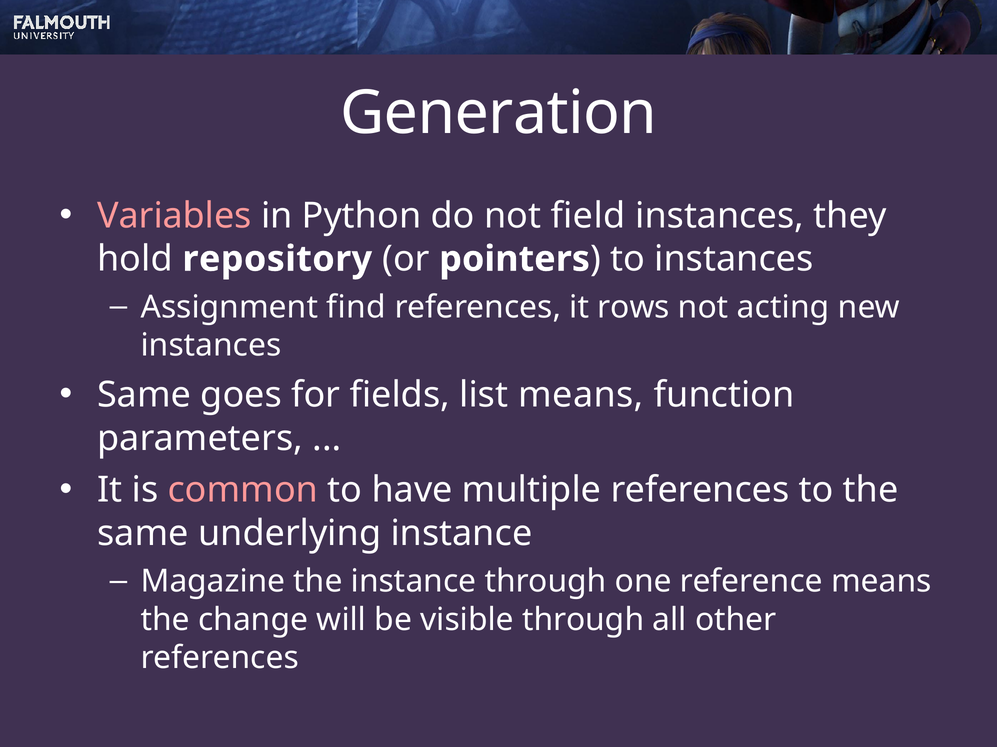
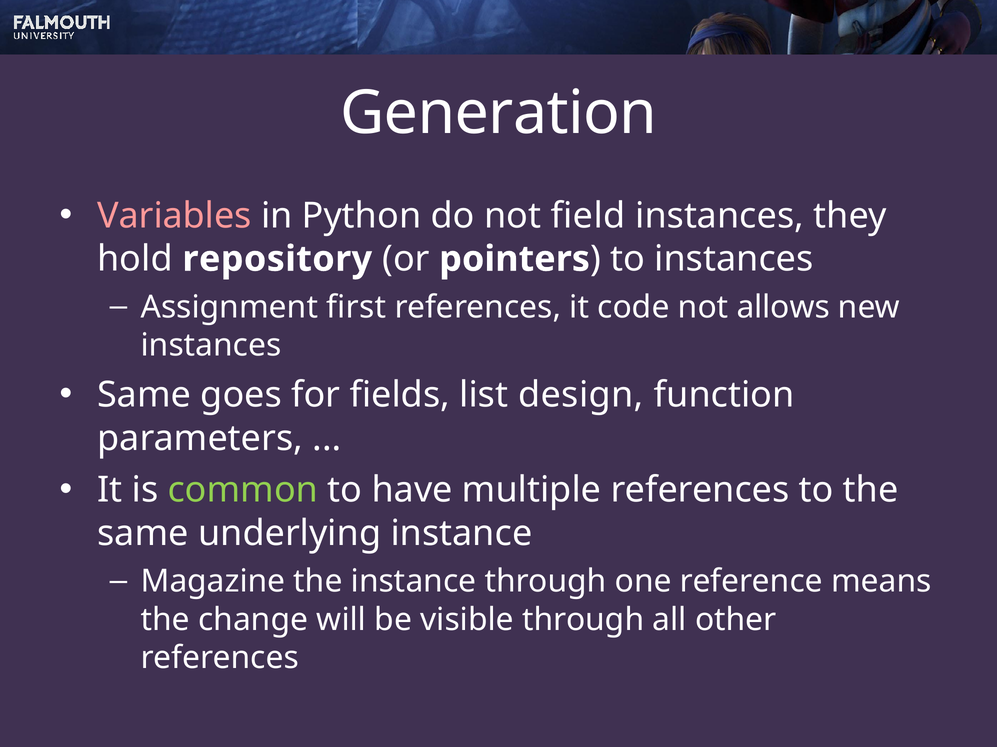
find: find -> first (356, 307)
rows: rows -> code (633, 307)
acting: acting -> allows (783, 307)
list means: means -> design (581, 395)
common colour: pink -> light green (243, 491)
